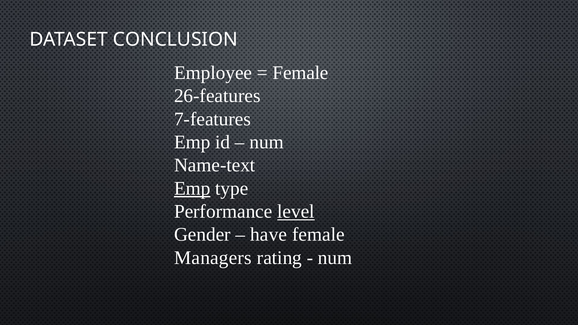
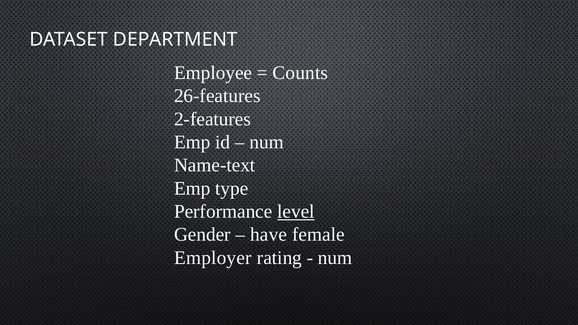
CONCLUSION: CONCLUSION -> DEPARTMENT (175, 39)
Female: Female -> Counts (300, 73)
7-features: 7-features -> 2-features (213, 119)
Emp underline: present -> none (192, 188)
Managers: Managers -> Employer (213, 258)
